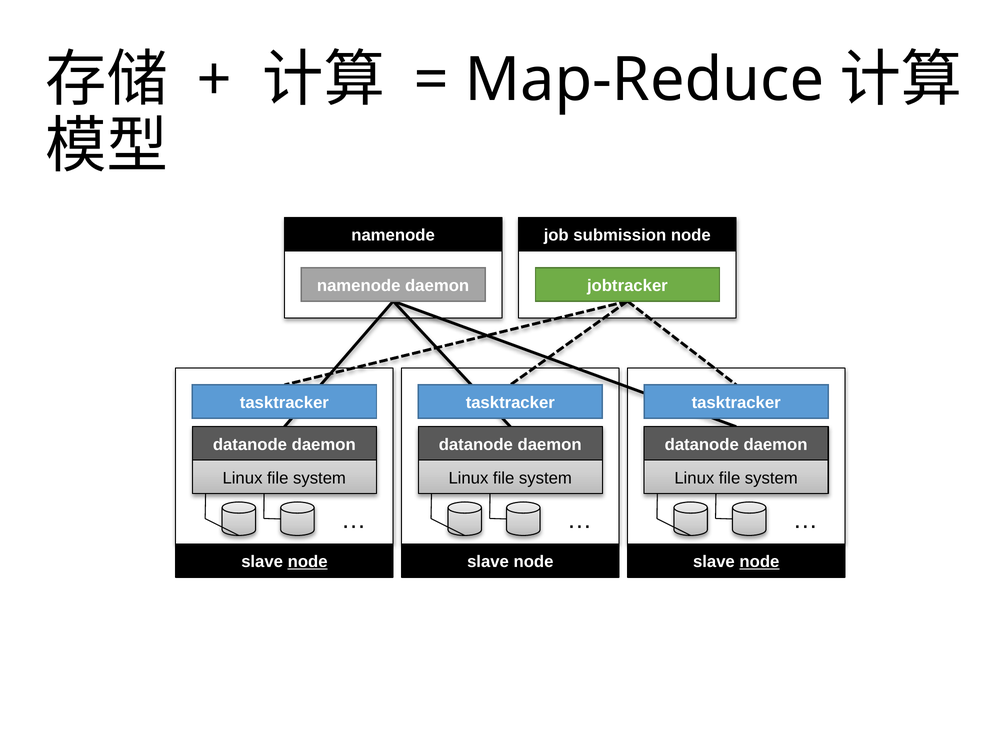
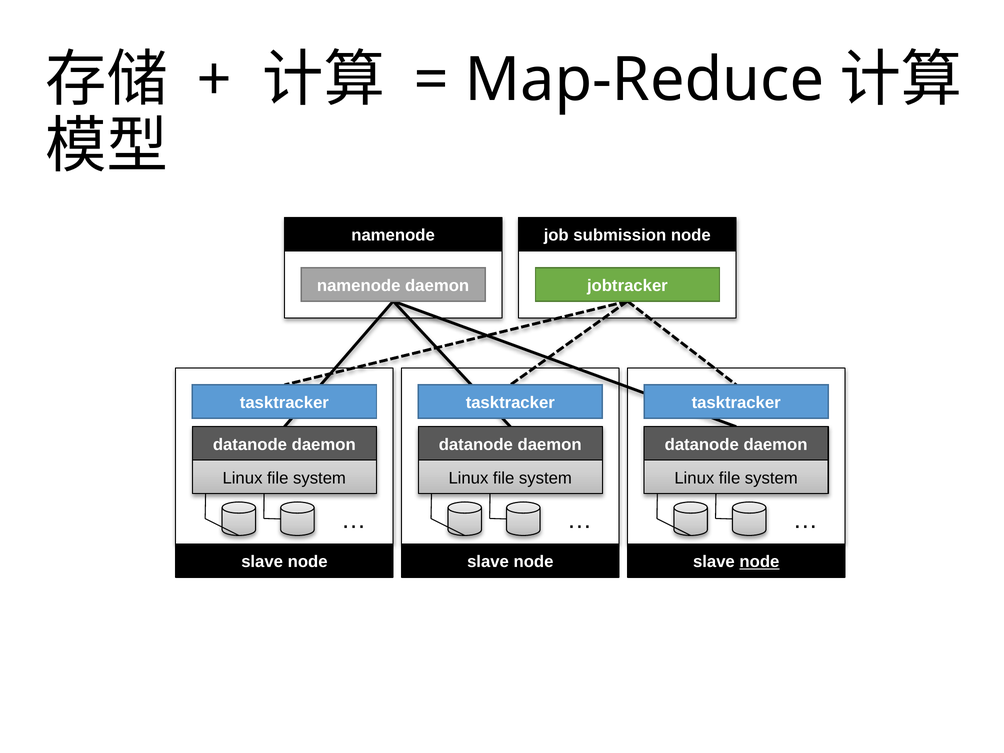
node underline: present -> none (308, 562)
